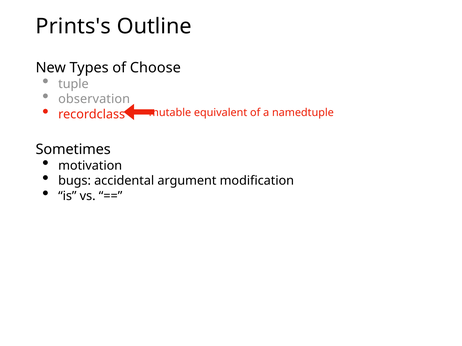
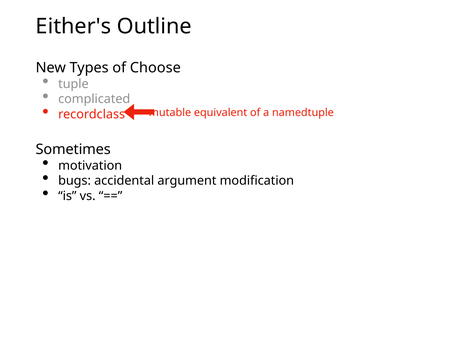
Prints's: Prints's -> Either's (73, 27)
observation: observation -> complicated (94, 99)
